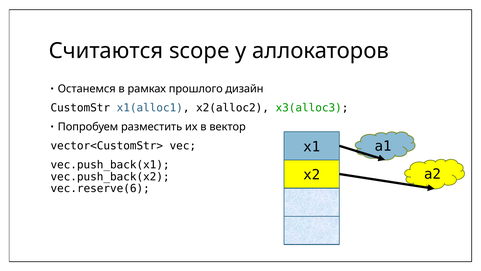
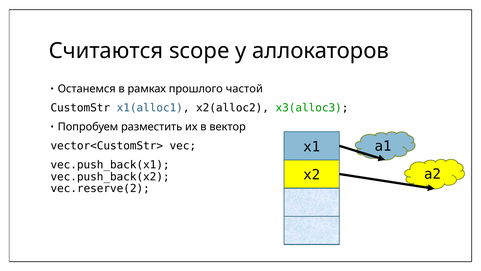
дизайн: дизайн -> частой (244, 89)
vec.reserve(6: vec.reserve(6 -> vec.reserve(2 (100, 188)
